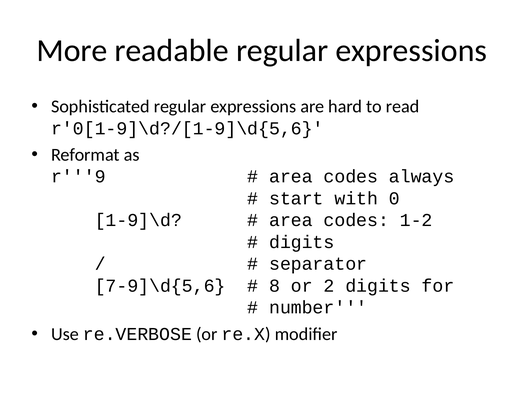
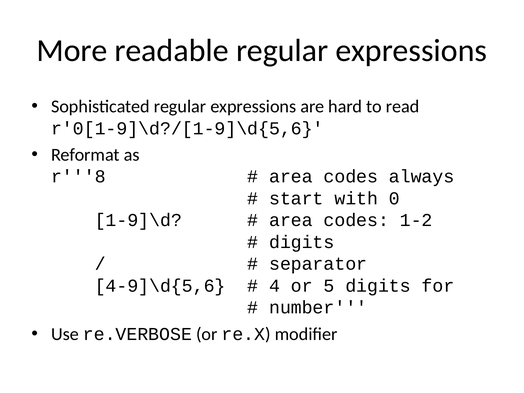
r'''9: r'''9 -> r'''8 (78, 177)
7-9]\d{5,6: 7-9]\d{5,6 -> 4-9]\d{5,6 (160, 286)
8: 8 -> 4 (275, 286)
2: 2 -> 5 (329, 286)
